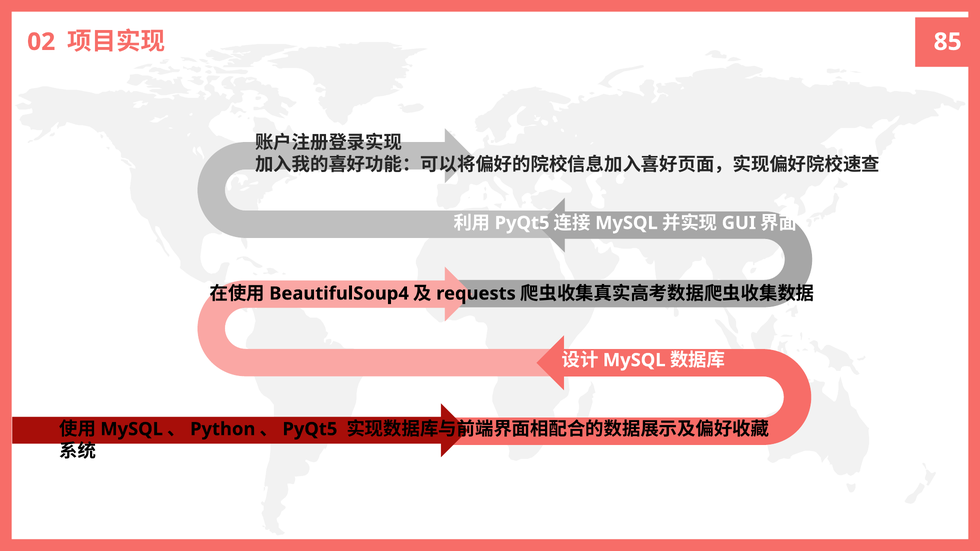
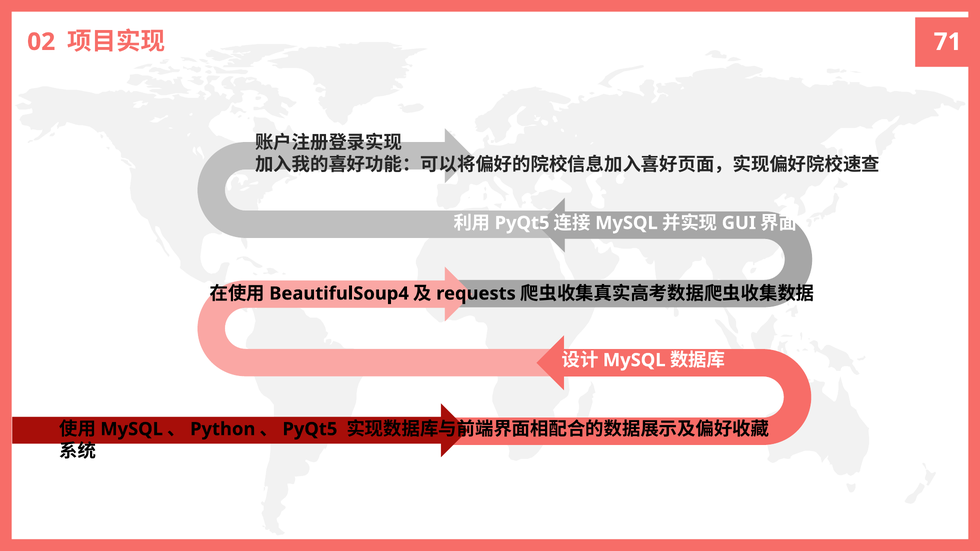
85: 85 -> 71 (948, 42)
